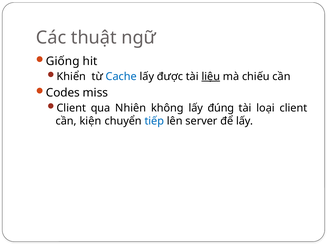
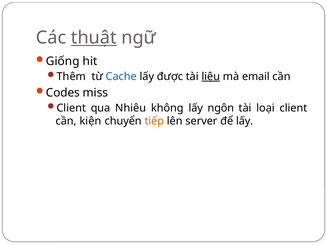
thuật underline: none -> present (94, 38)
Khiển: Khiển -> Thêm (71, 77)
chiếu: chiếu -> email (256, 77)
Nhiên: Nhiên -> Nhiêu (131, 108)
đúng: đúng -> ngôn (221, 108)
tiếp colour: blue -> orange (154, 121)
